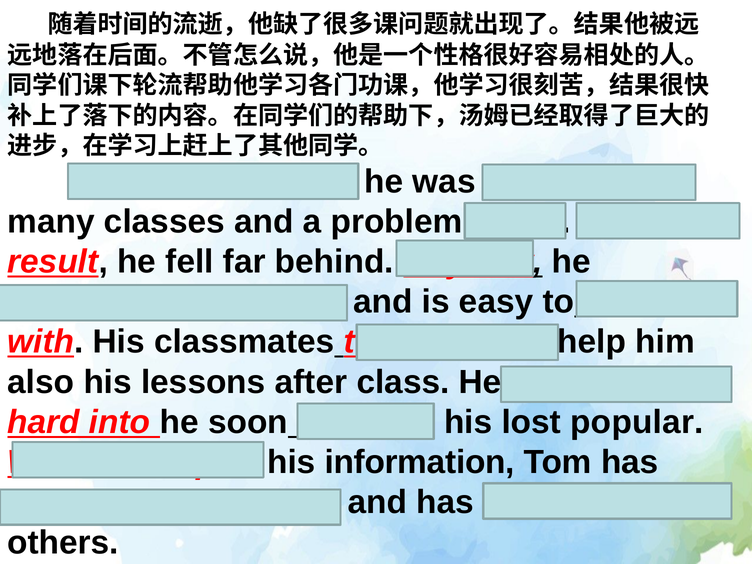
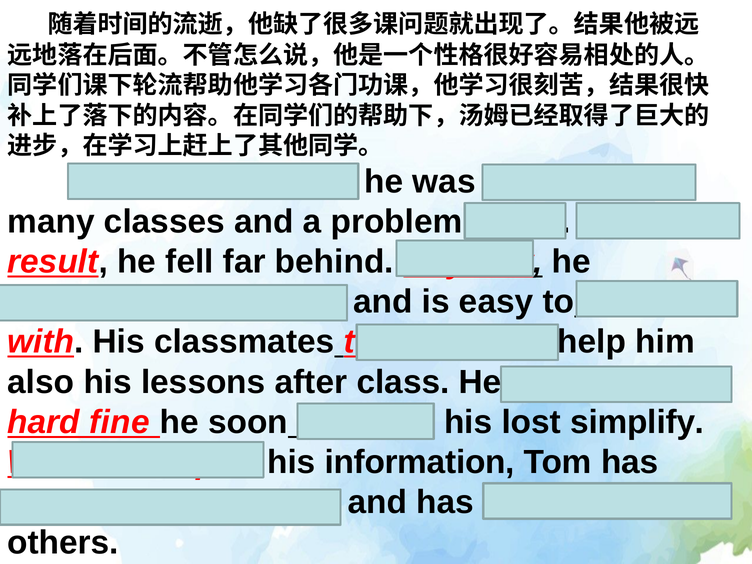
into: into -> fine (119, 422)
popular: popular -> simplify (637, 422)
